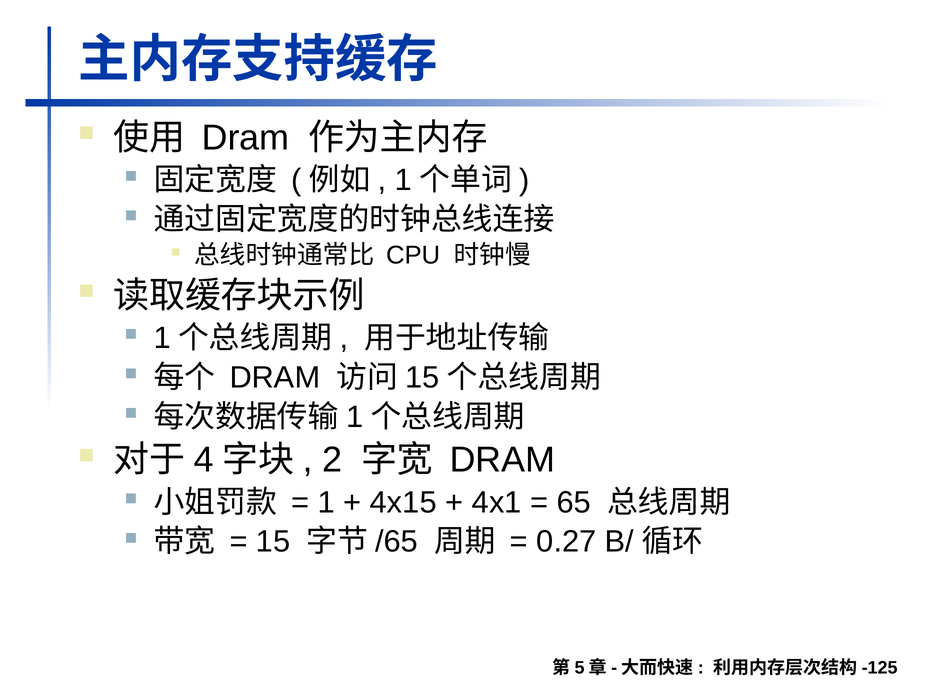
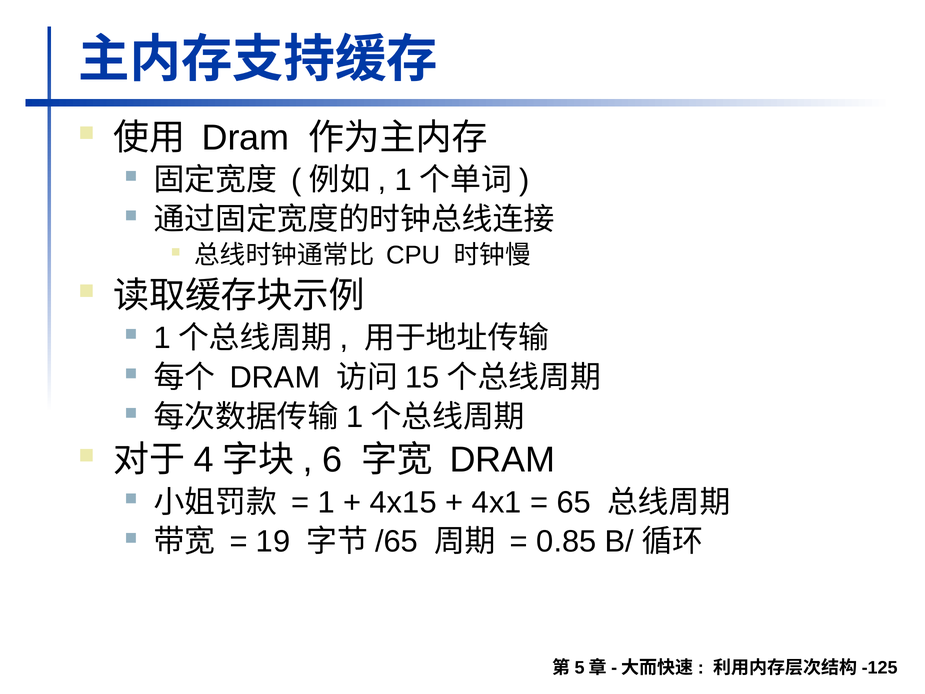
2: 2 -> 6 (332, 460)
15: 15 -> 19 (273, 542)
0.27: 0.27 -> 0.85 (566, 542)
